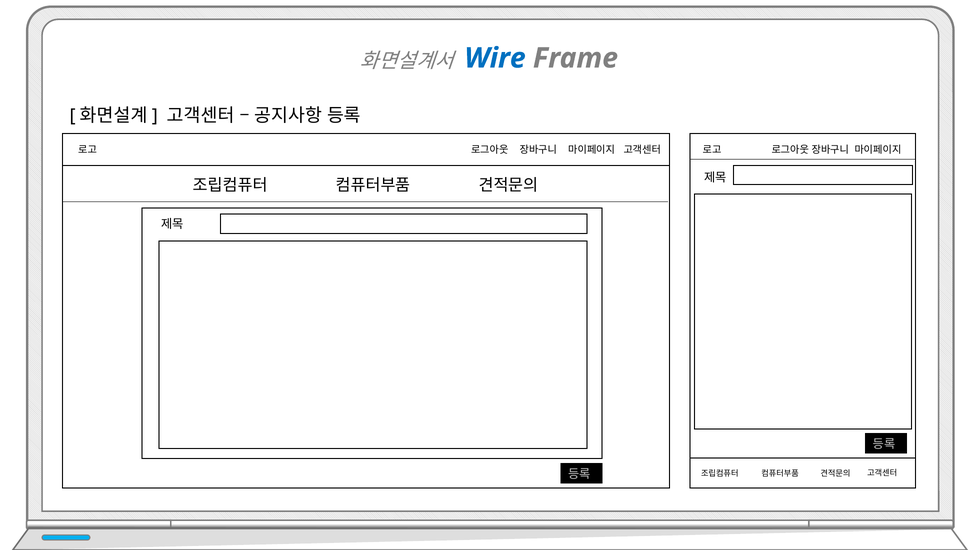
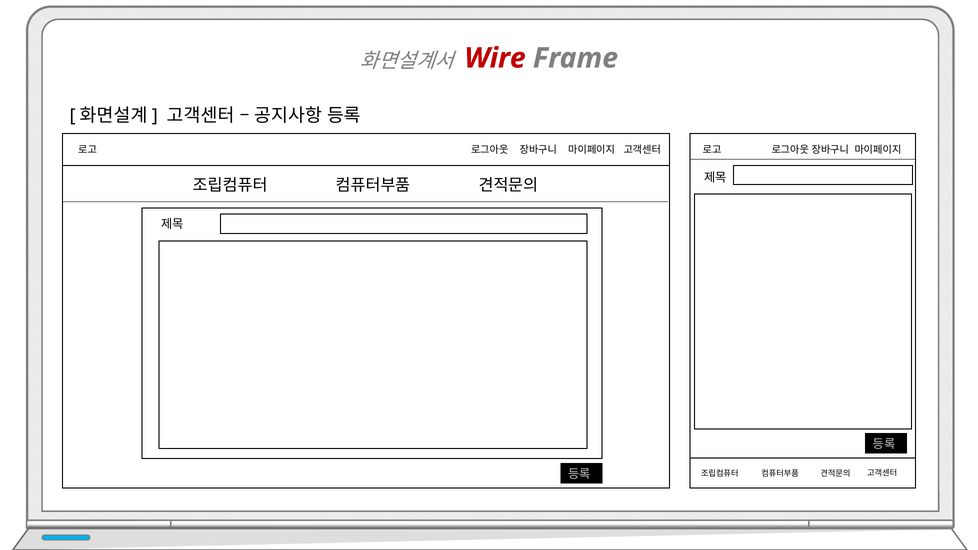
Wire colour: blue -> red (495, 58)
